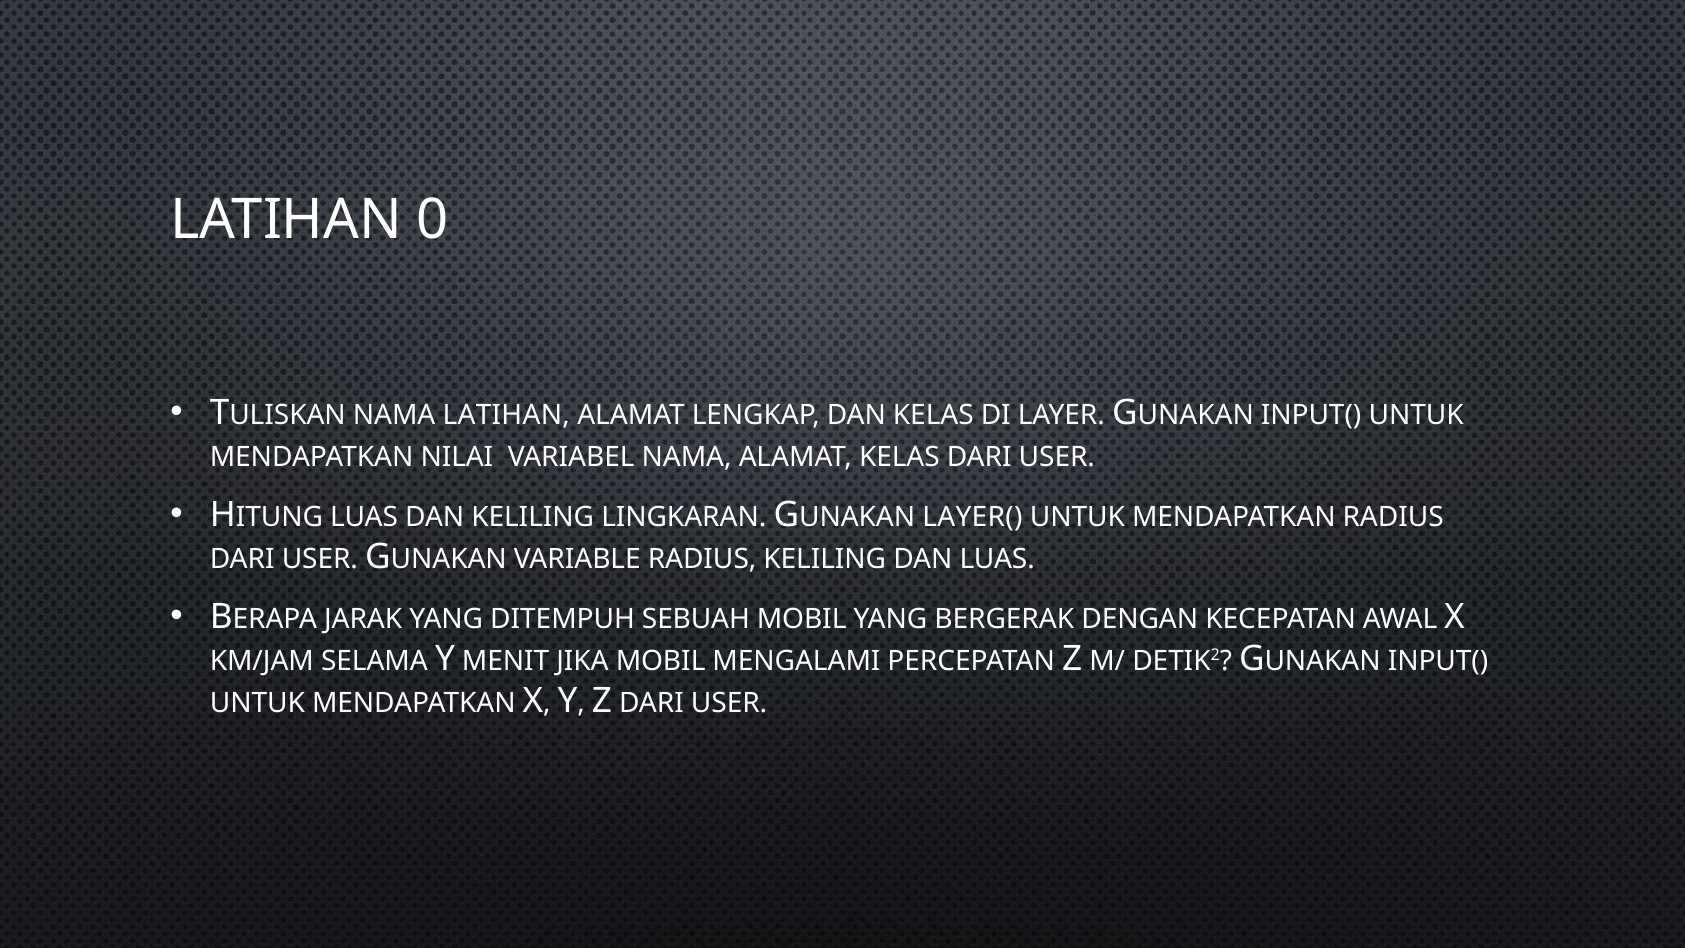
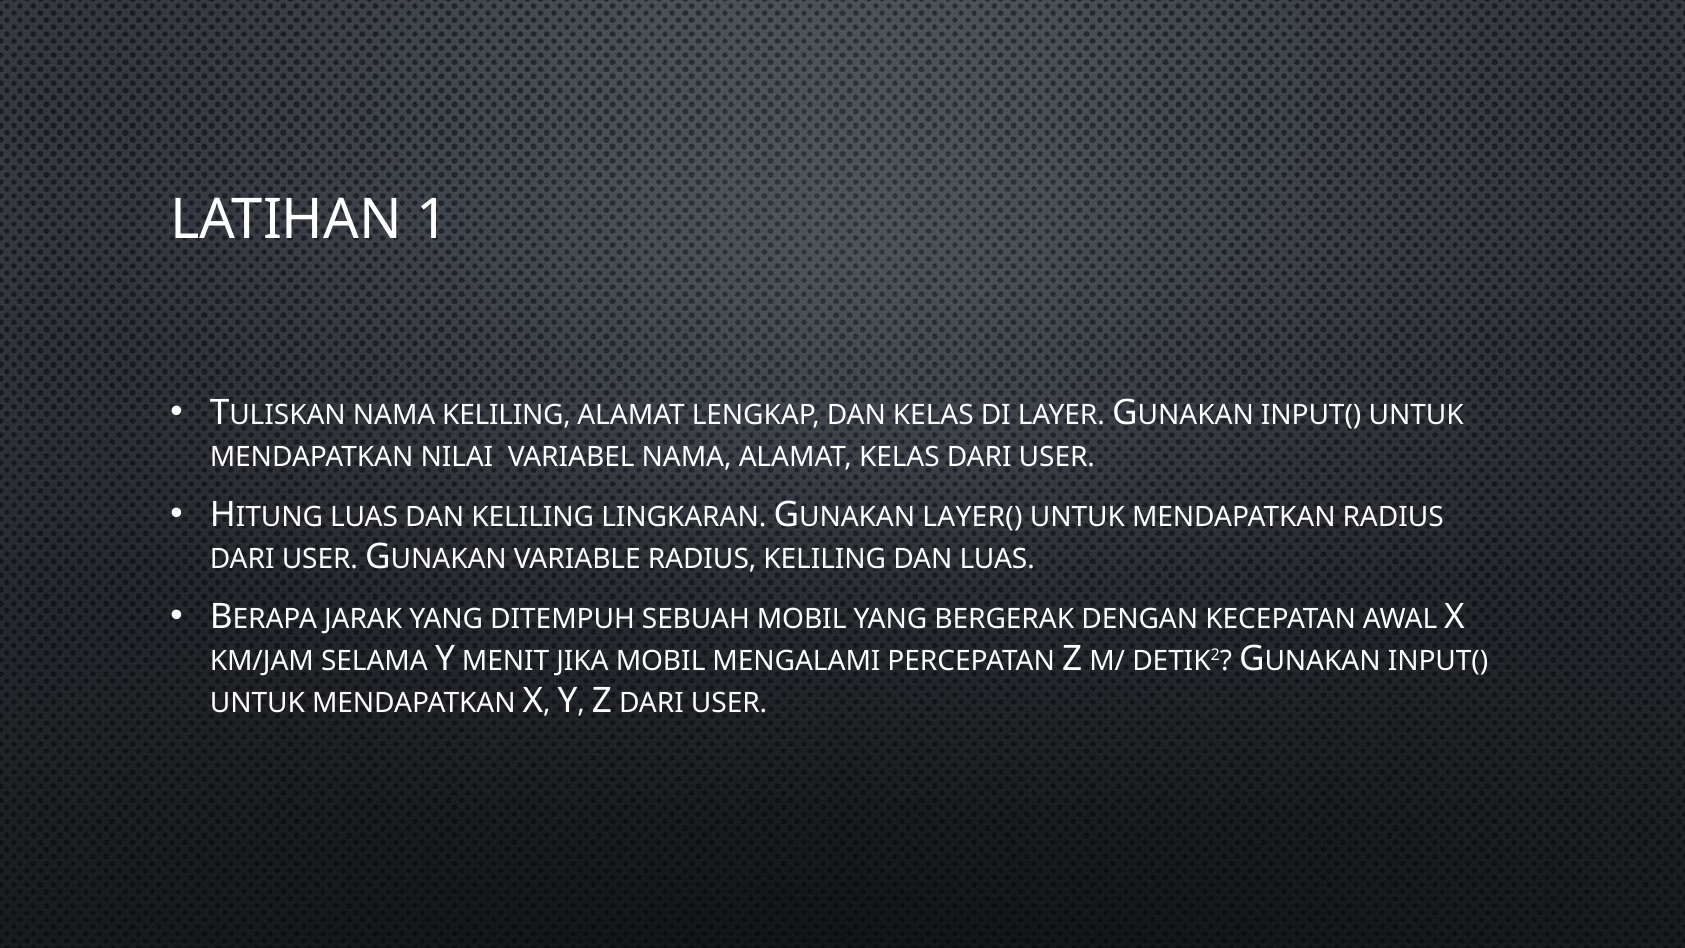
0: 0 -> 1 (433, 220)
NAMA LATIHAN: LATIHAN -> KELILING (507, 415)
